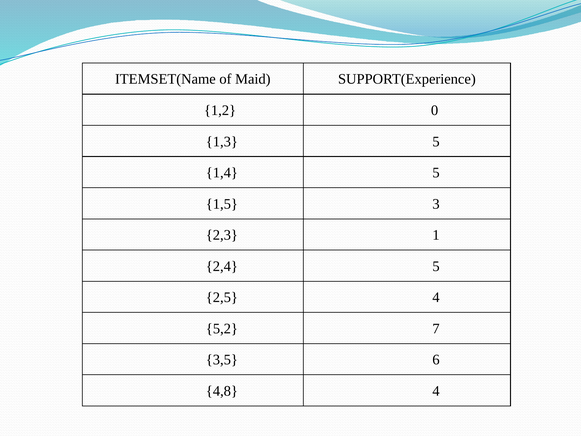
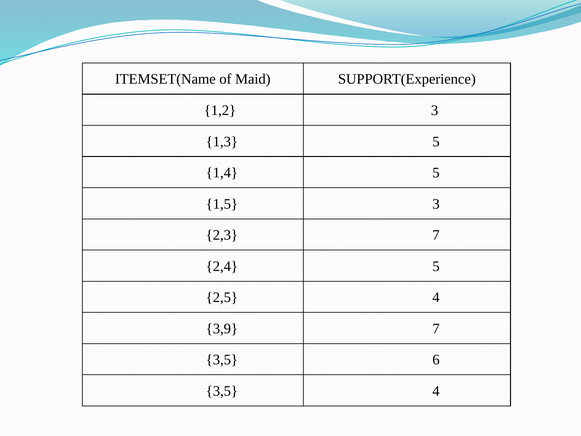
1,2 0: 0 -> 3 (435, 110)
2,3 1: 1 -> 7 (436, 235)
5,2: 5,2 -> 3,9 (222, 328)
4,8: 4,8 -> 3,5 (222, 391)
